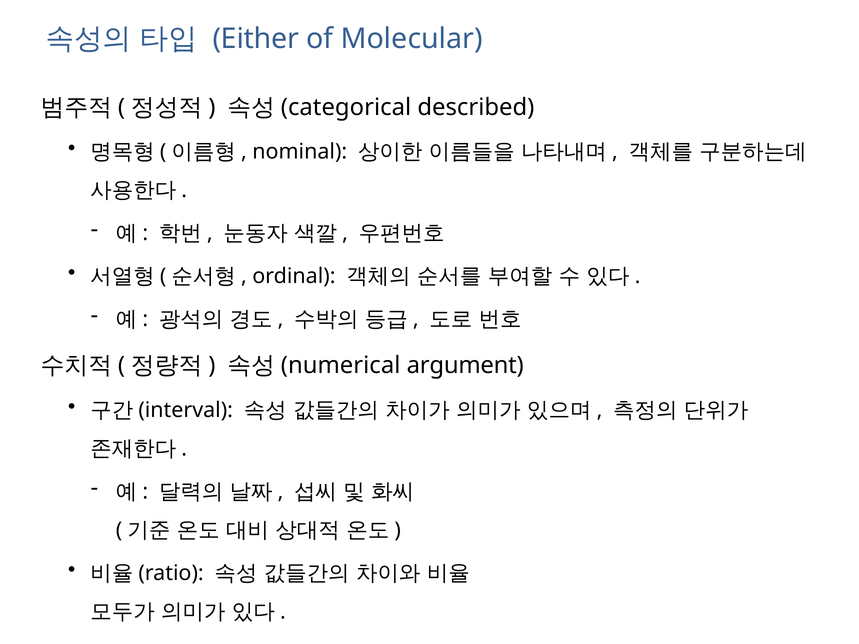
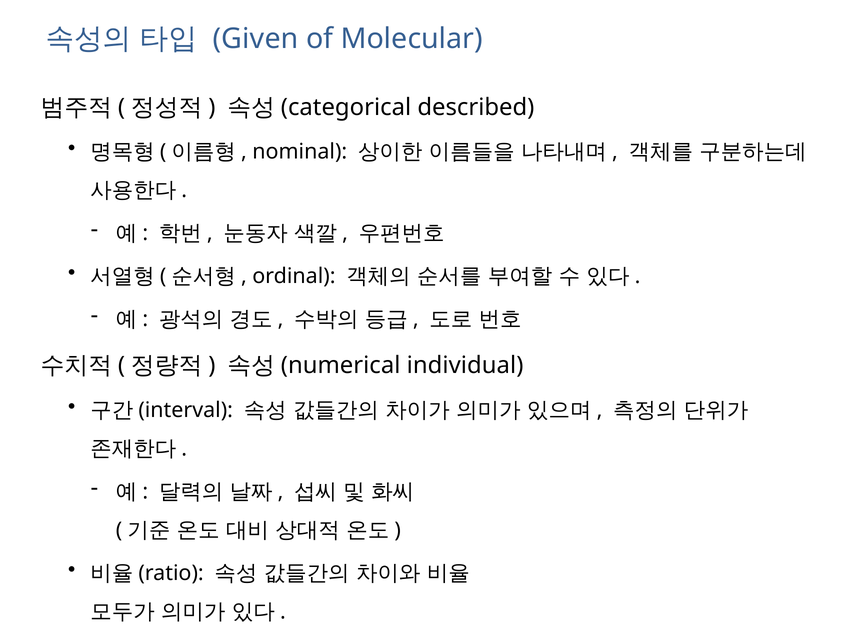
Either: Either -> Given (256, 39)
argument: argument -> individual (465, 366)
